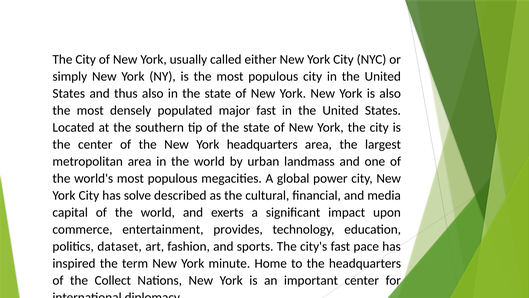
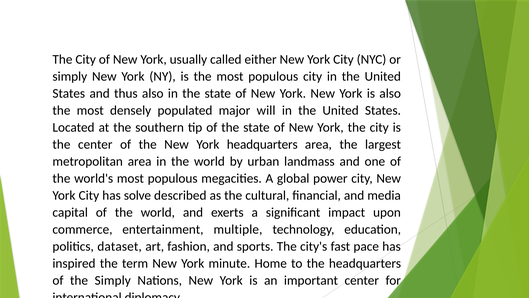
major fast: fast -> will (266, 110)
provides: provides -> multiple (238, 229)
the Collect: Collect -> Simply (113, 280)
